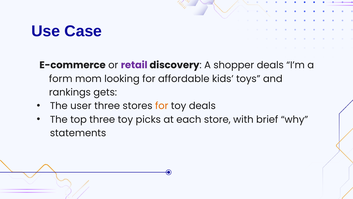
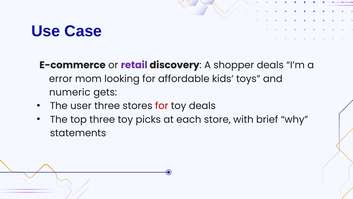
form: form -> error (61, 79)
rankings: rankings -> numeric (70, 92)
for colour: orange -> red (162, 106)
